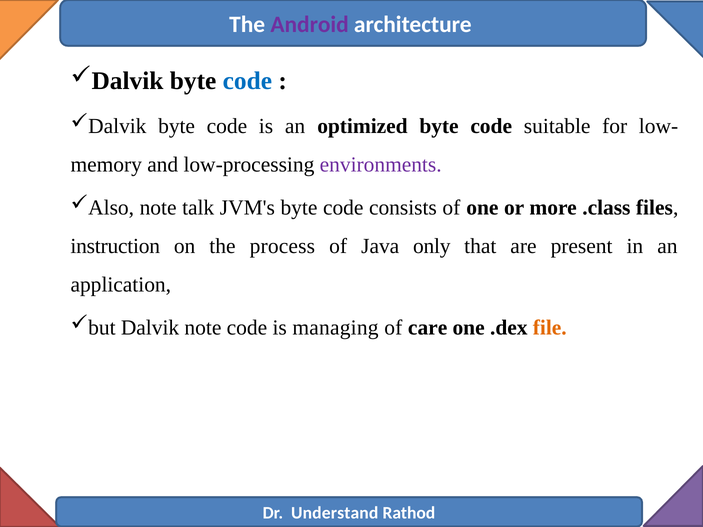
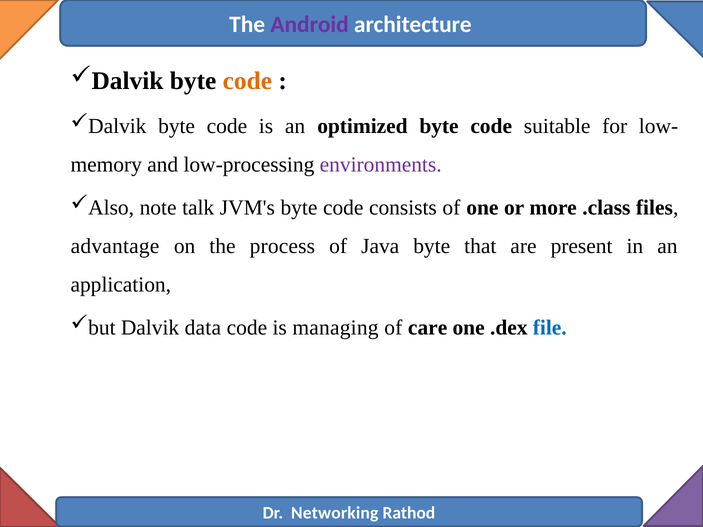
code colour: blue -> orange (247, 81)
instruction: instruction -> advantage (115, 246)
Java only: only -> byte (432, 246)
Dalvik note: note -> data (203, 328)
file colour: orange -> blue (550, 328)
Understand: Understand -> Networking (335, 513)
